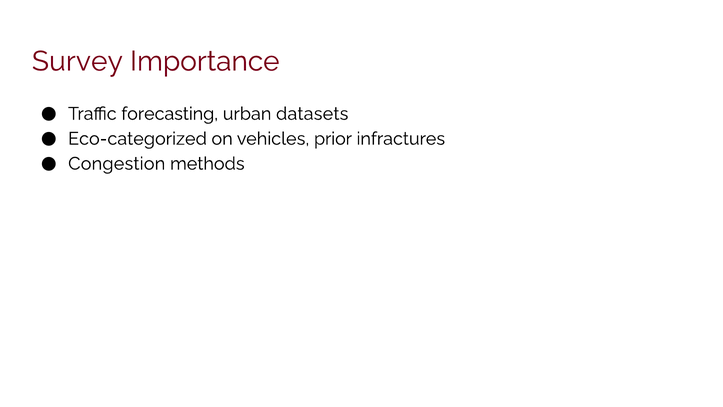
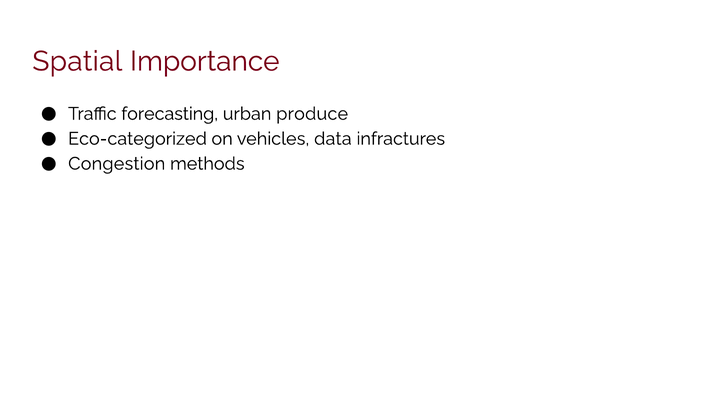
Survey: Survey -> Spatial (77, 61)
datasets: datasets -> produce (312, 114)
prior: prior -> data (333, 139)
